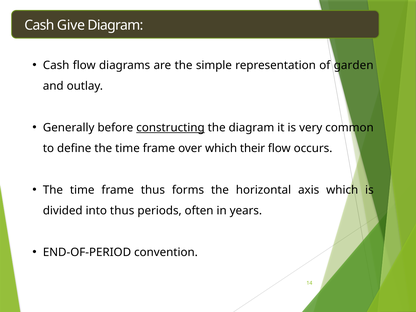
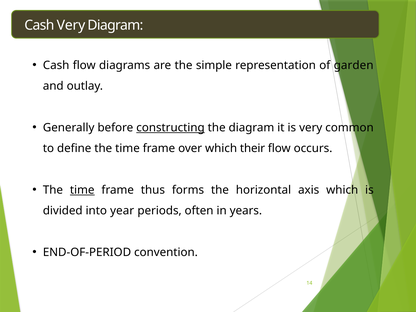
Cash Give: Give -> Very (71, 25)
time underline: none -> present (82, 190)
into thus: thus -> year (122, 211)
